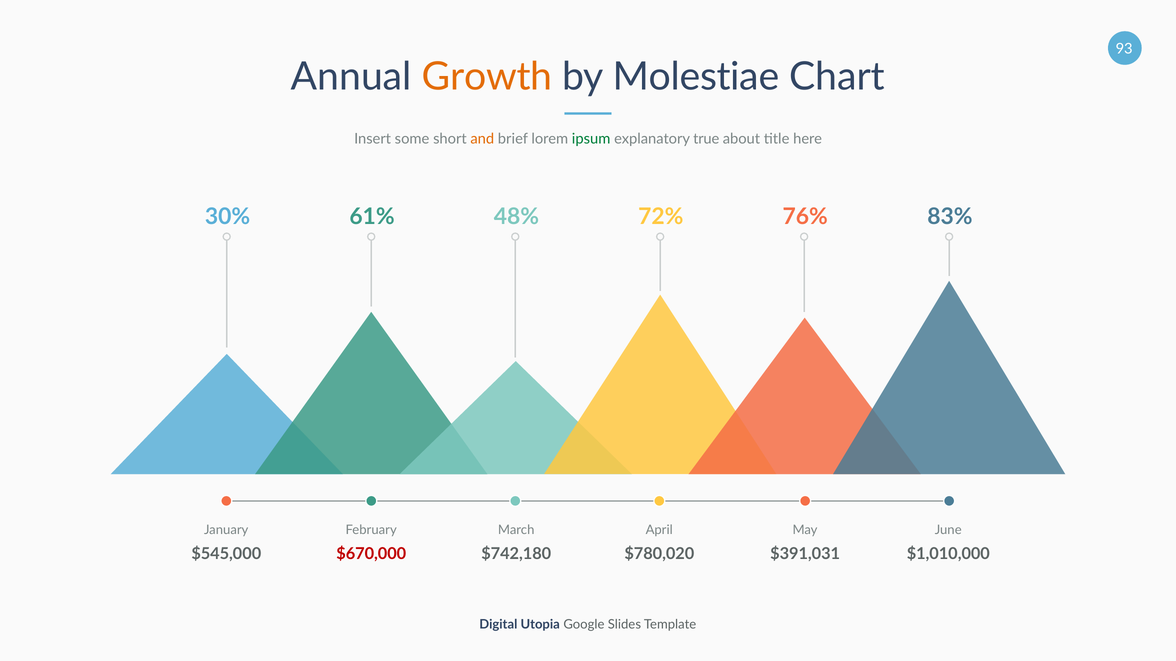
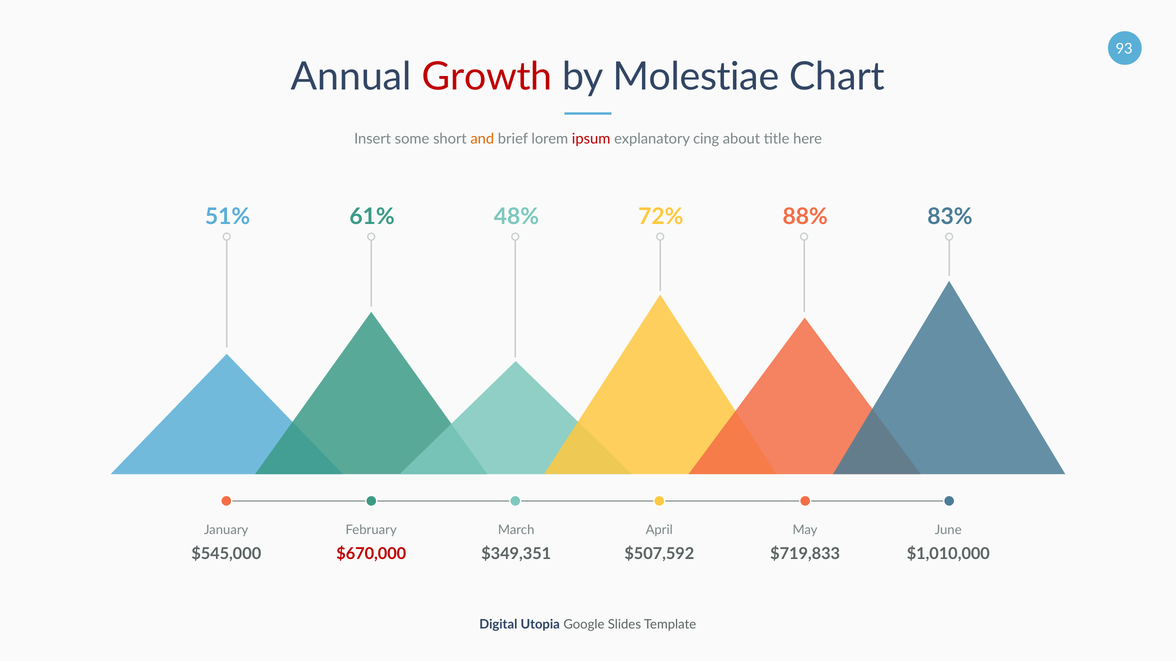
Growth colour: orange -> red (487, 77)
ipsum colour: green -> red (591, 139)
true: true -> cing (706, 139)
30%: 30% -> 51% (228, 217)
76%: 76% -> 88% (805, 217)
$742,180: $742,180 -> $349,351 (516, 554)
$780,020: $780,020 -> $507,592 (659, 554)
$391,031: $391,031 -> $719,833 (805, 554)
